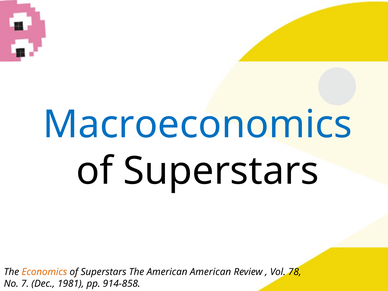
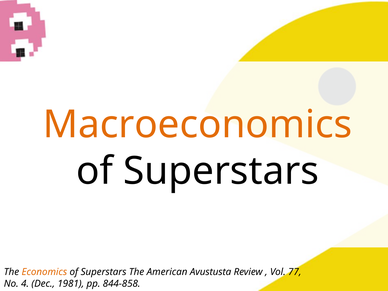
Macroeconomics colour: blue -> orange (198, 125)
American American: American -> Avustusta (211, 272)
78: 78 -> 77 (295, 272)
7: 7 -> 4 (25, 284)
914-858: 914-858 -> 844-858 (122, 284)
